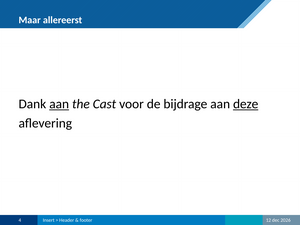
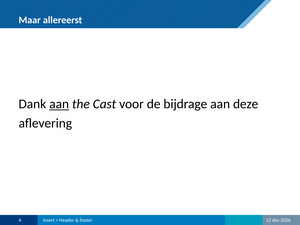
deze underline: present -> none (246, 104)
